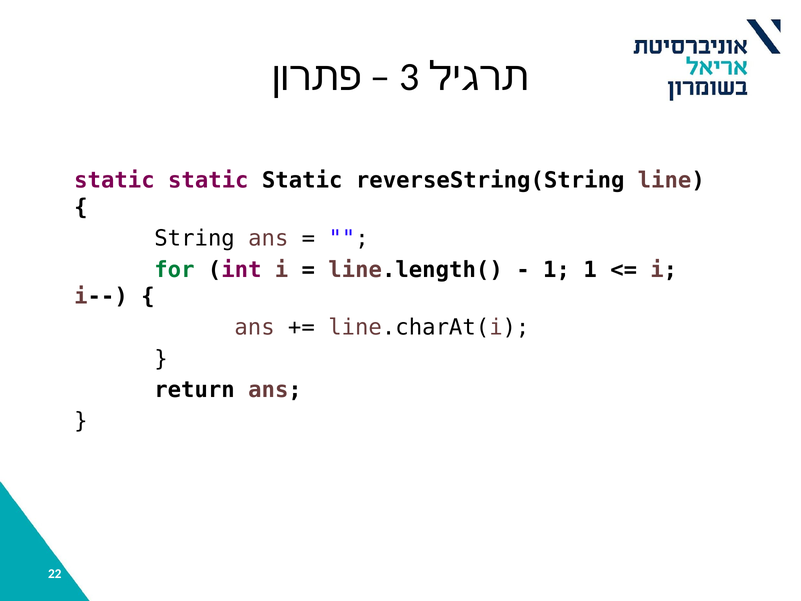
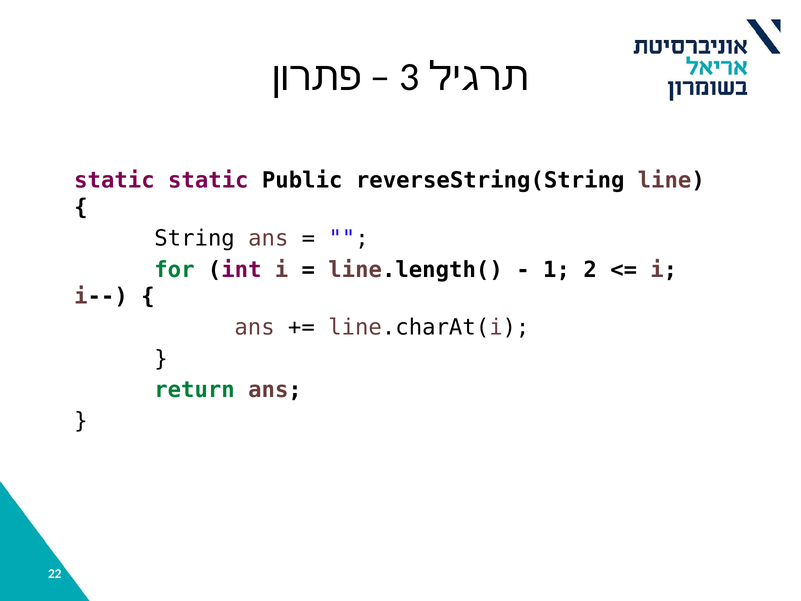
Static: Static -> Public (302, 181)
1 1: 1 -> 2 (590, 270)
return colour: black -> green (195, 390)
